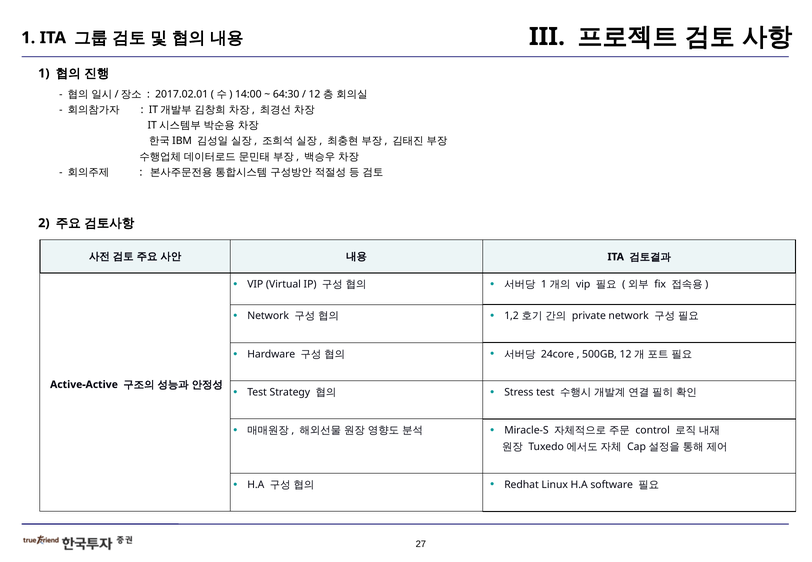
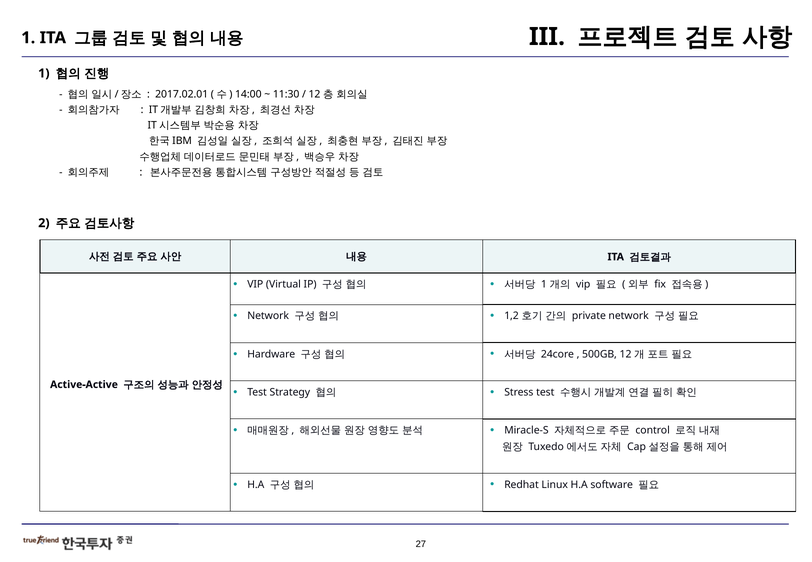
64:30: 64:30 -> 11:30 (286, 94)
